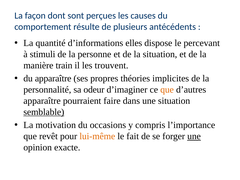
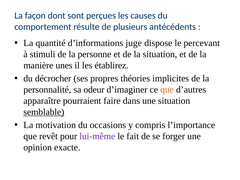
elles: elles -> juge (134, 43)
train: train -> unes (64, 65)
trouvent: trouvent -> établirez (112, 65)
du apparaître: apparaître -> décrocher (53, 78)
lui-même colour: orange -> purple (97, 136)
une underline: present -> none (194, 136)
